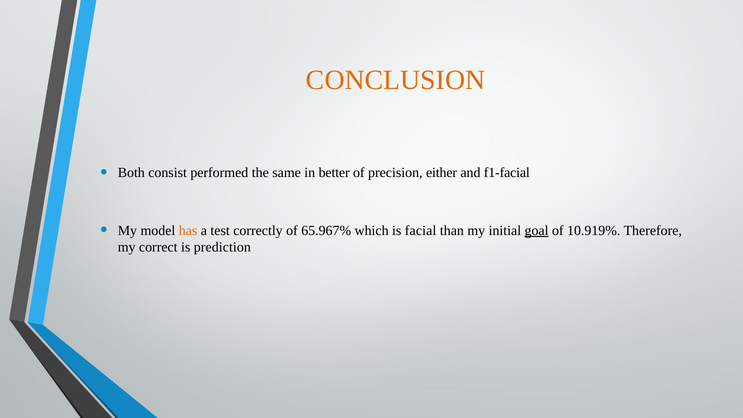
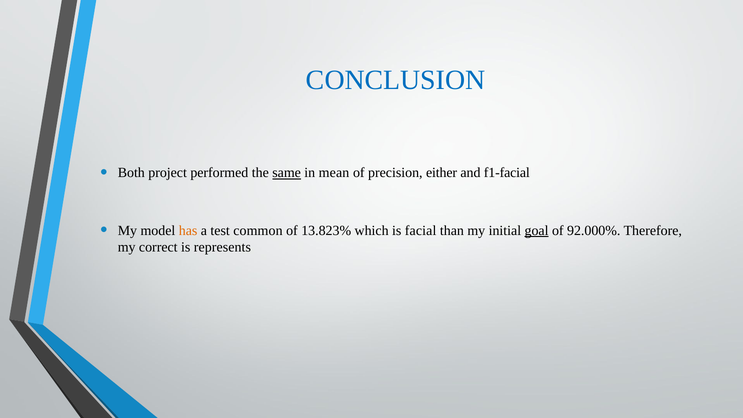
CONCLUSION colour: orange -> blue (396, 80)
consist: consist -> project (168, 173)
same underline: none -> present (287, 173)
better: better -> mean (334, 173)
correctly: correctly -> common (258, 230)
65.967%: 65.967% -> 13.823% (326, 230)
10.919%: 10.919% -> 92.000% (594, 230)
prediction: prediction -> represents (222, 247)
